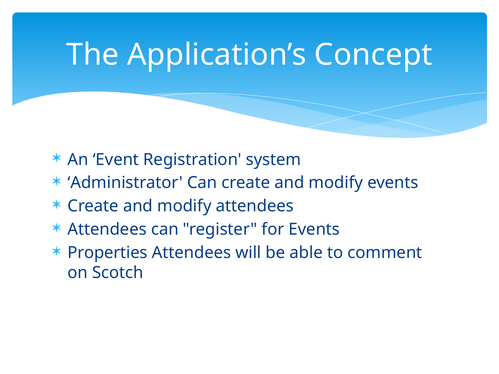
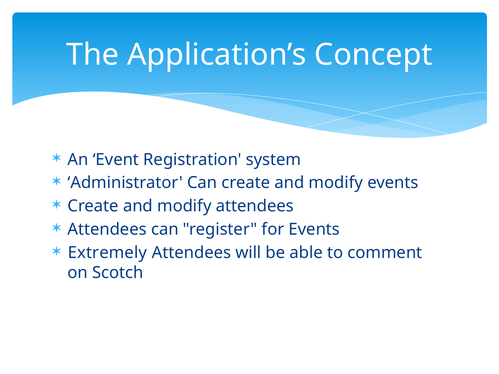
Properties: Properties -> Extremely (107, 253)
